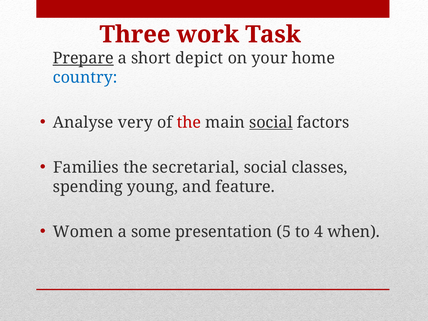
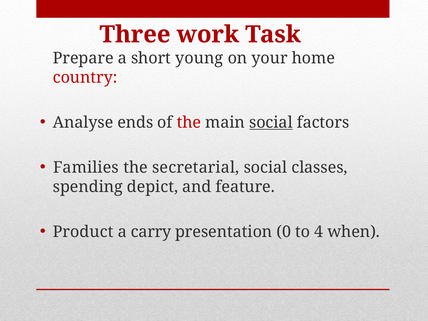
Prepare underline: present -> none (83, 58)
depict: depict -> young (199, 58)
country colour: blue -> red (85, 77)
very: very -> ends (135, 122)
young: young -> depict (153, 187)
Women: Women -> Product (83, 232)
some: some -> carry (151, 232)
5: 5 -> 0 (284, 232)
